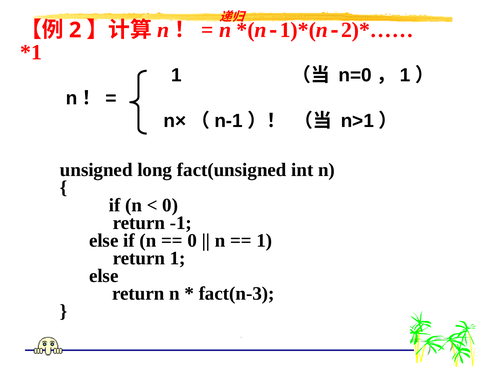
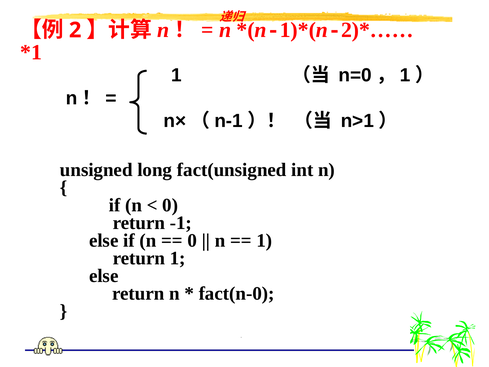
fact(n-3: fact(n-3 -> fact(n-0 (237, 293)
